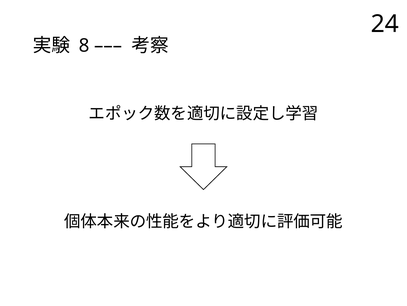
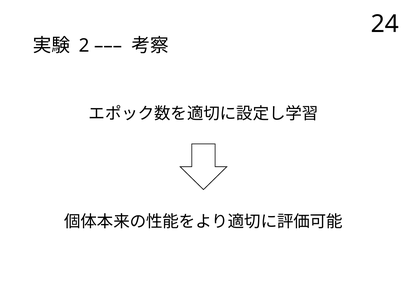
8: 8 -> 2 (84, 46)
